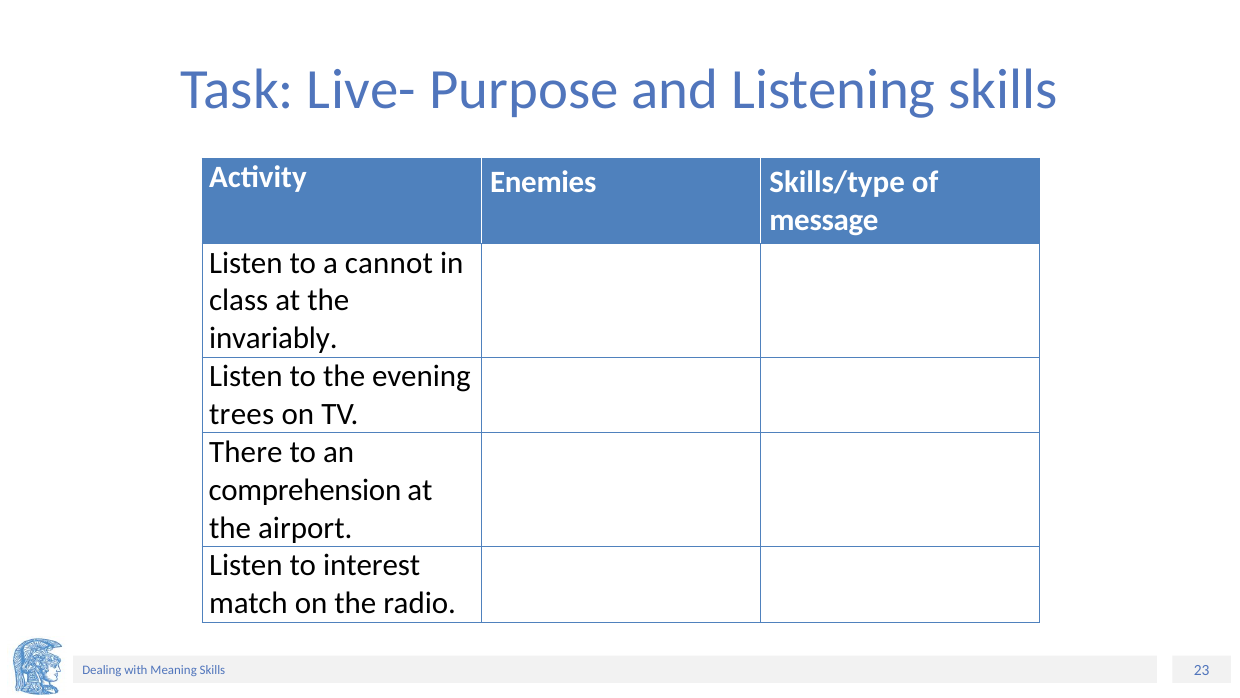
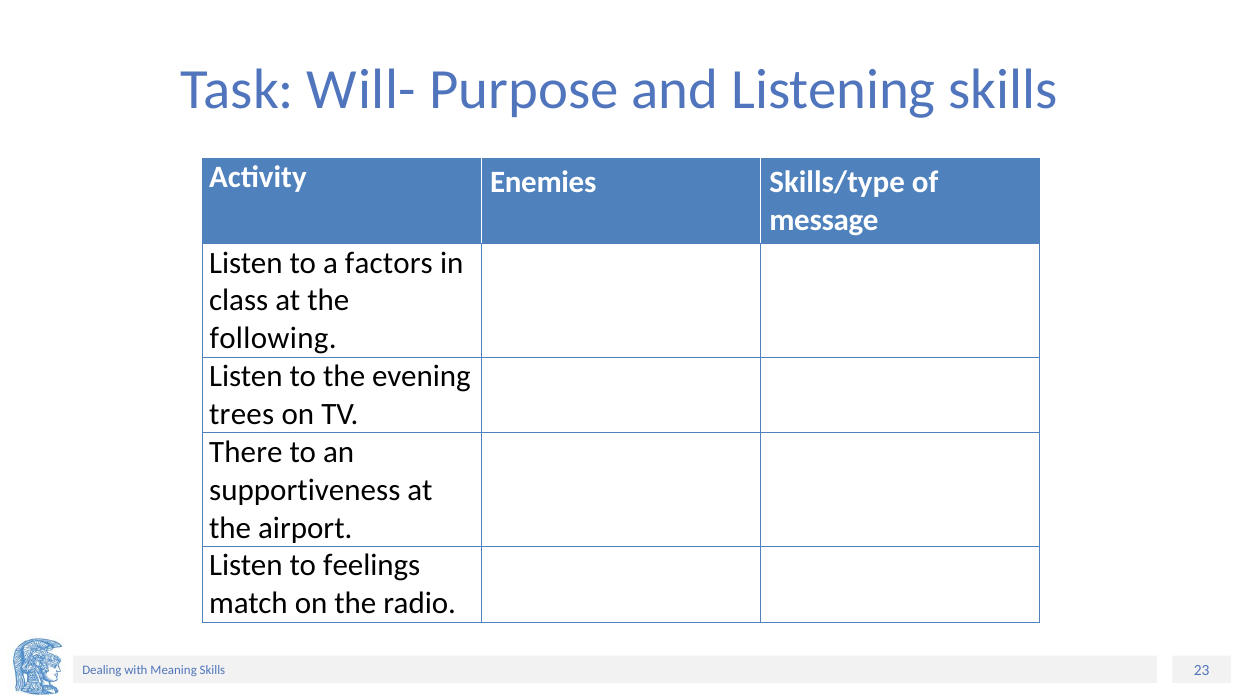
Live-: Live- -> Will- (361, 90)
cannot: cannot -> factors (389, 263)
invariably: invariably -> following (273, 338)
comprehension: comprehension -> supportiveness (305, 490)
interest: interest -> feelings (372, 565)
